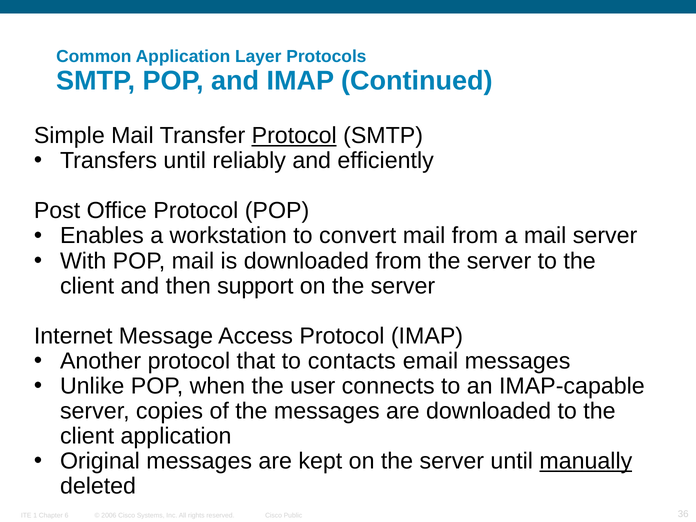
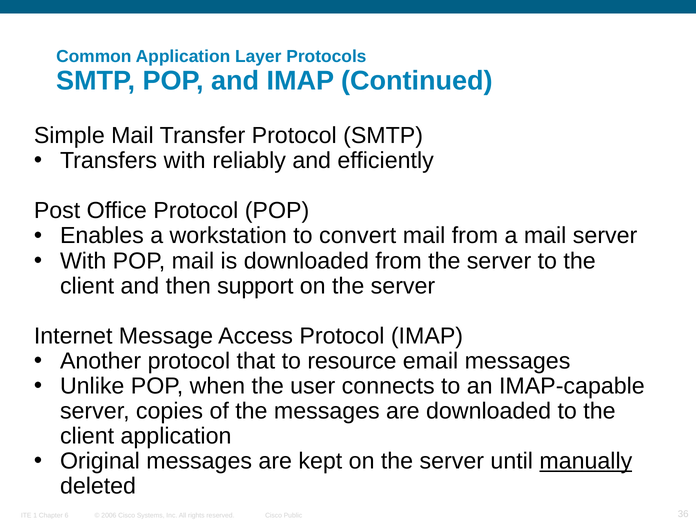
Protocol underline: present -> none (294, 136)
Transfers until: until -> with (185, 161)
contacts: contacts -> resource (352, 361)
